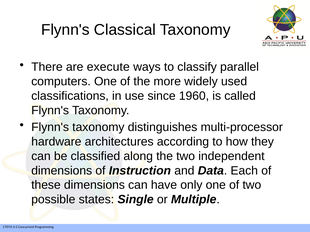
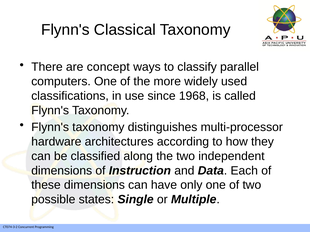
execute: execute -> concept (108, 67)
1960: 1960 -> 1968 (194, 96)
